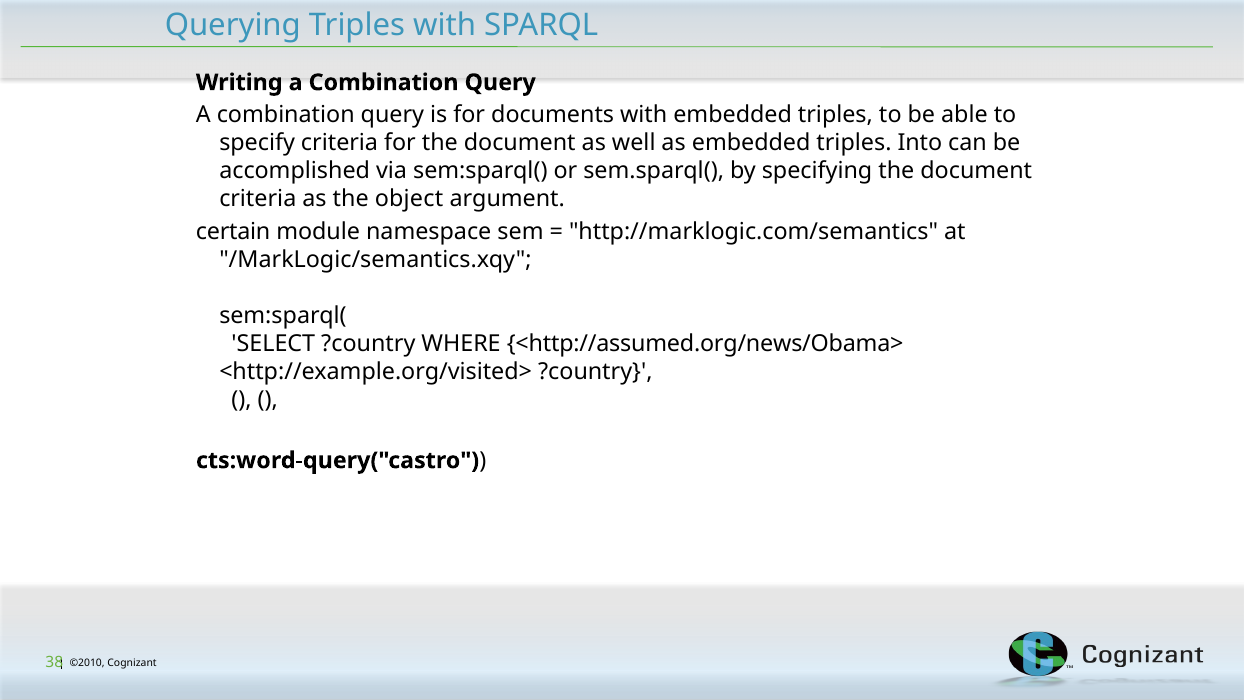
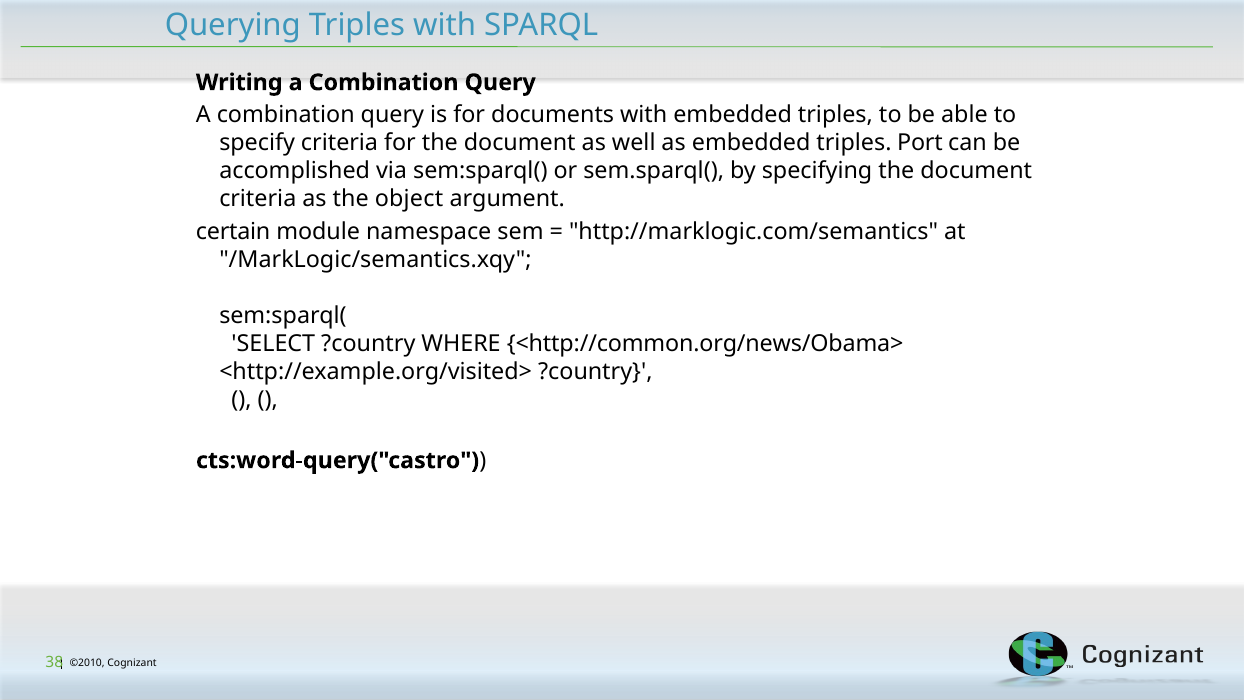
Into: Into -> Port (920, 143)
<http://assumed.org/news/Obama>: <http://assumed.org/news/Obama> -> <http://common.org/news/Obama> (705, 344)
